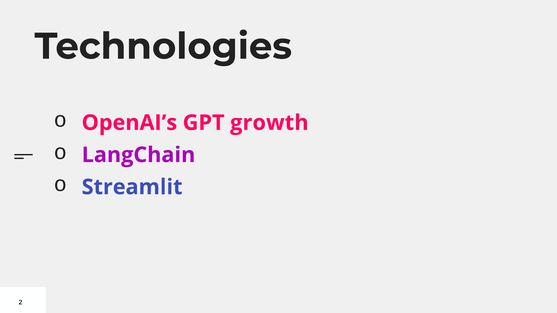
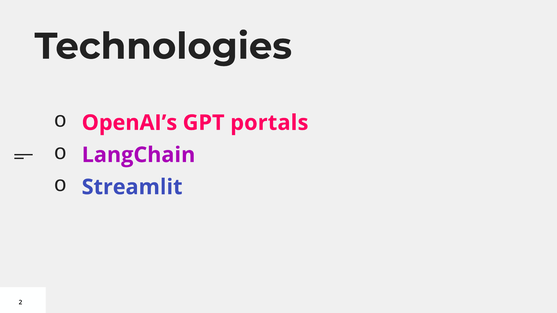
growth: growth -> portals (269, 123)
